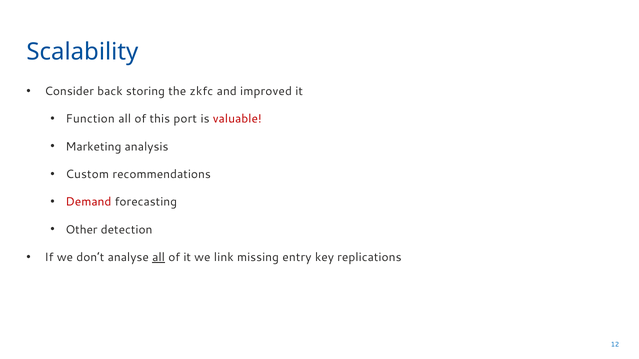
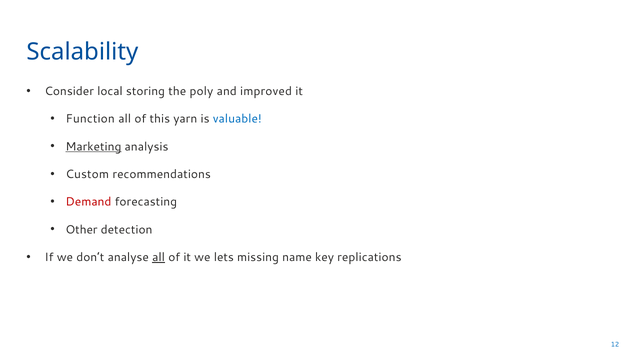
back: back -> local (110, 91)
zkfc: zkfc -> poly (201, 91)
port: port -> yarn (185, 119)
valuable colour: red -> blue (237, 119)
Marketing underline: none -> present (93, 147)
link: link -> lets (224, 258)
entry: entry -> name (297, 258)
